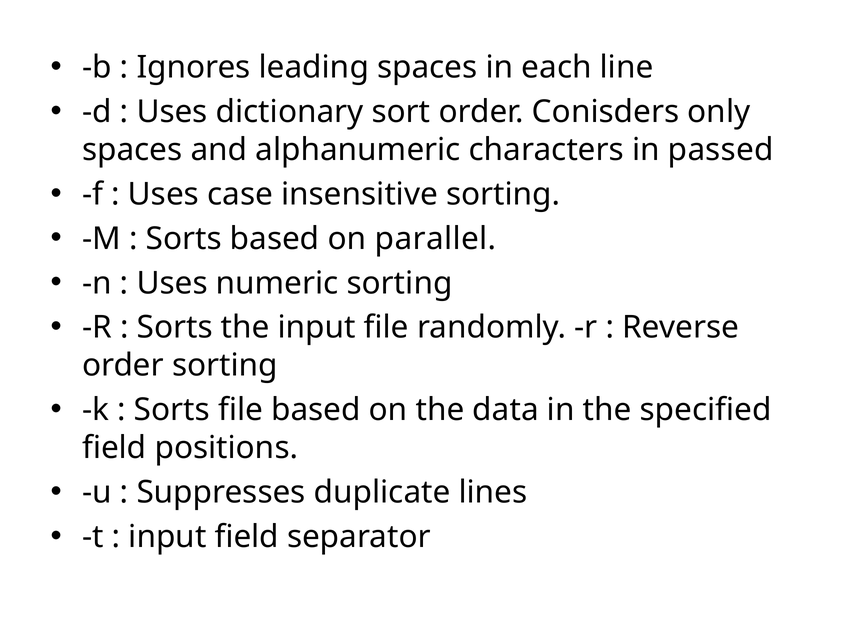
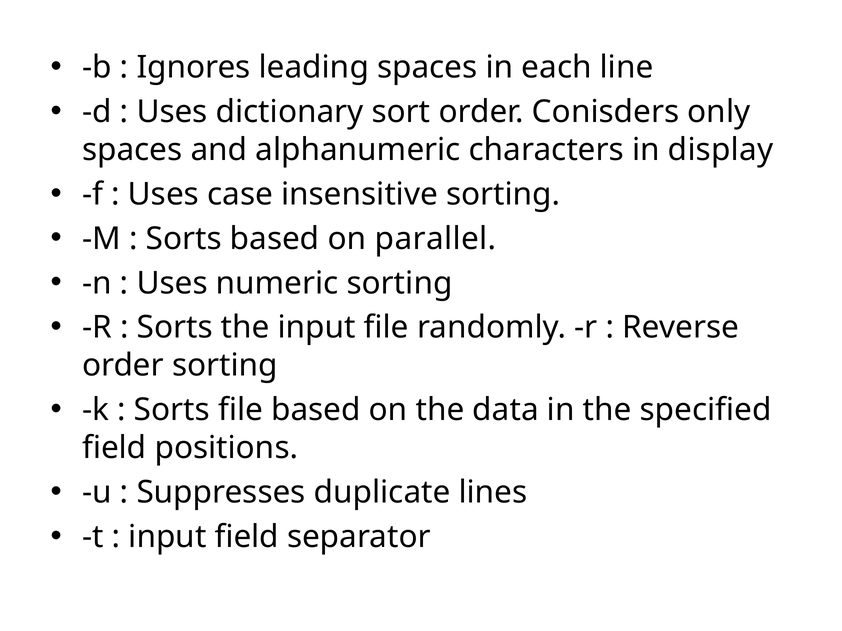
passed: passed -> display (721, 150)
